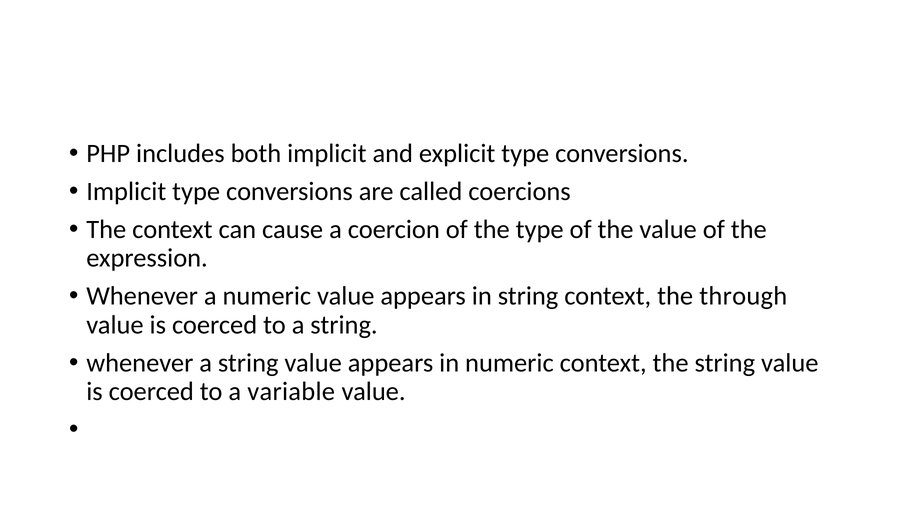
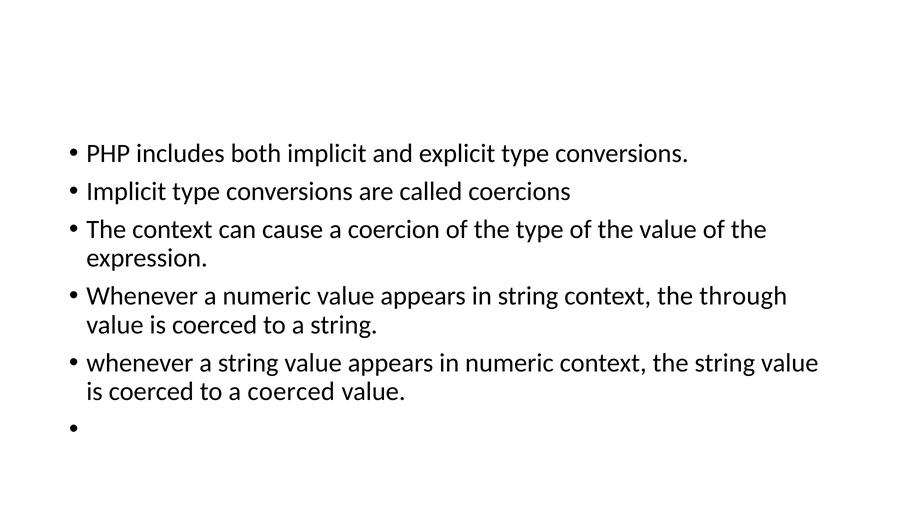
a variable: variable -> coerced (291, 392)
